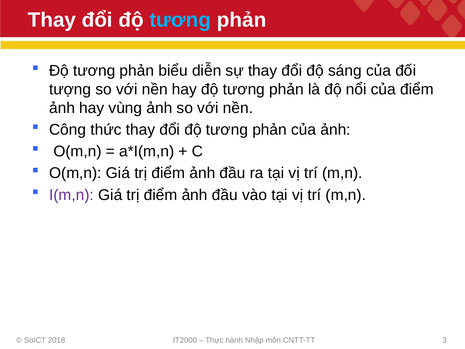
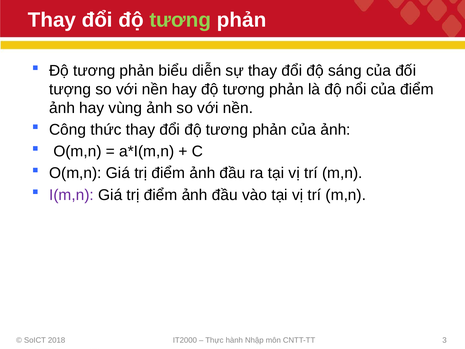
tương colour: light blue -> light green (180, 20)
